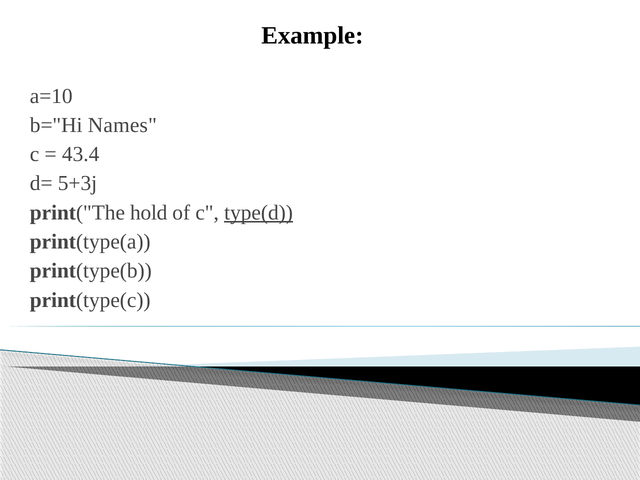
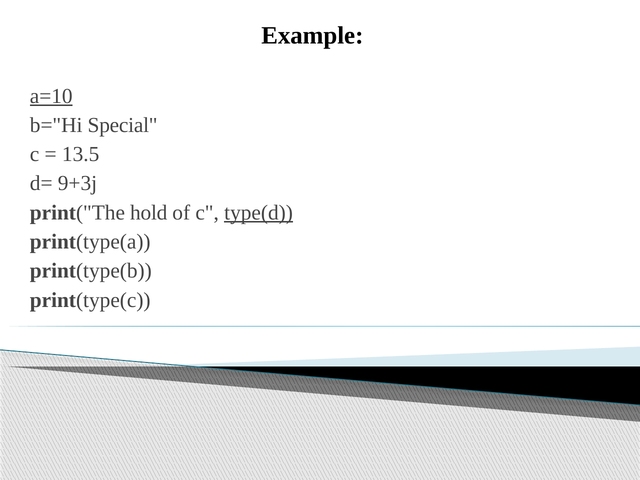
a=10 underline: none -> present (51, 96)
Names: Names -> Special (123, 125)
43.4: 43.4 -> 13.5 (81, 154)
5+3j: 5+3j -> 9+3j (77, 183)
